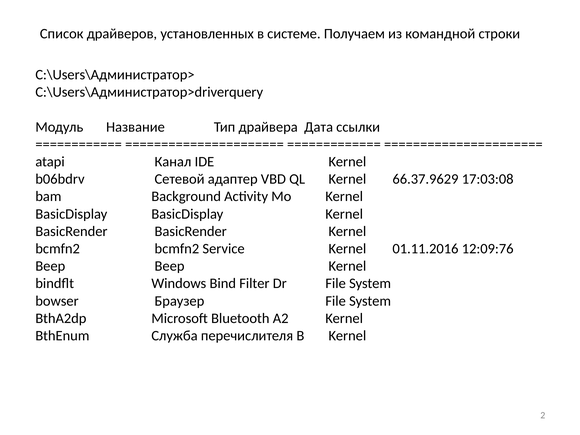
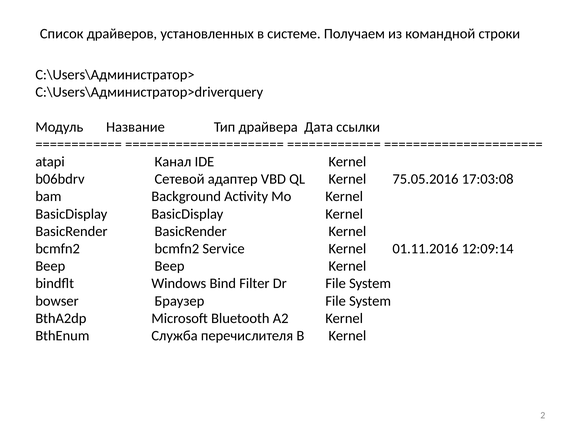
66.37.9629: 66.37.9629 -> 75.05.2016 (425, 179)
12:09:76: 12:09:76 -> 12:09:14 (488, 249)
